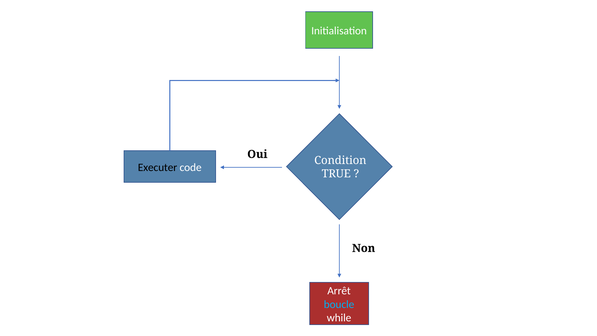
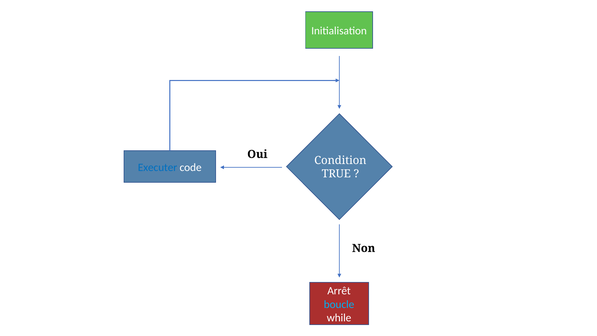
Executer colour: black -> blue (158, 167)
